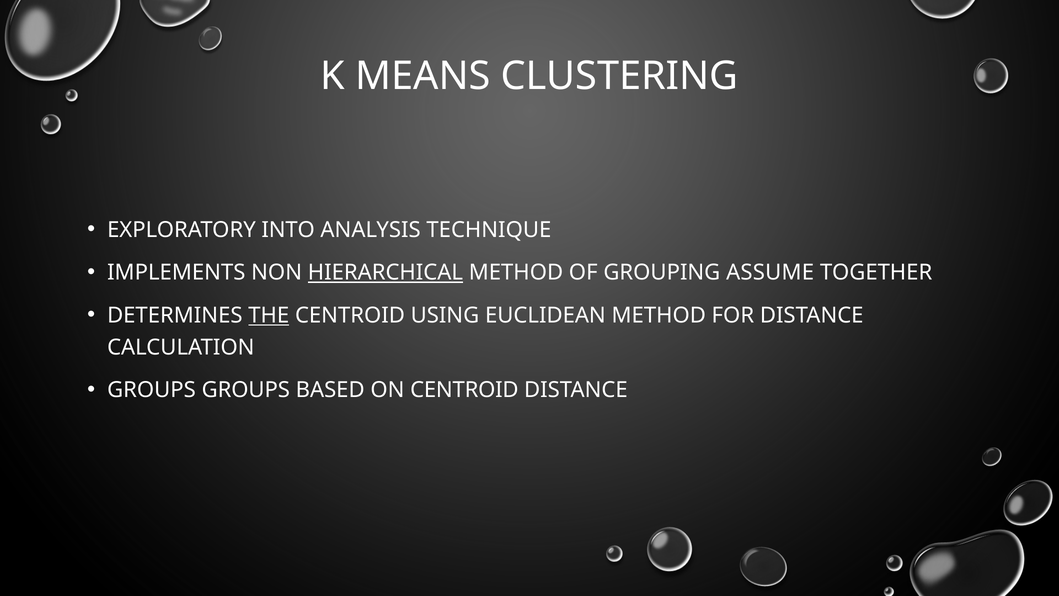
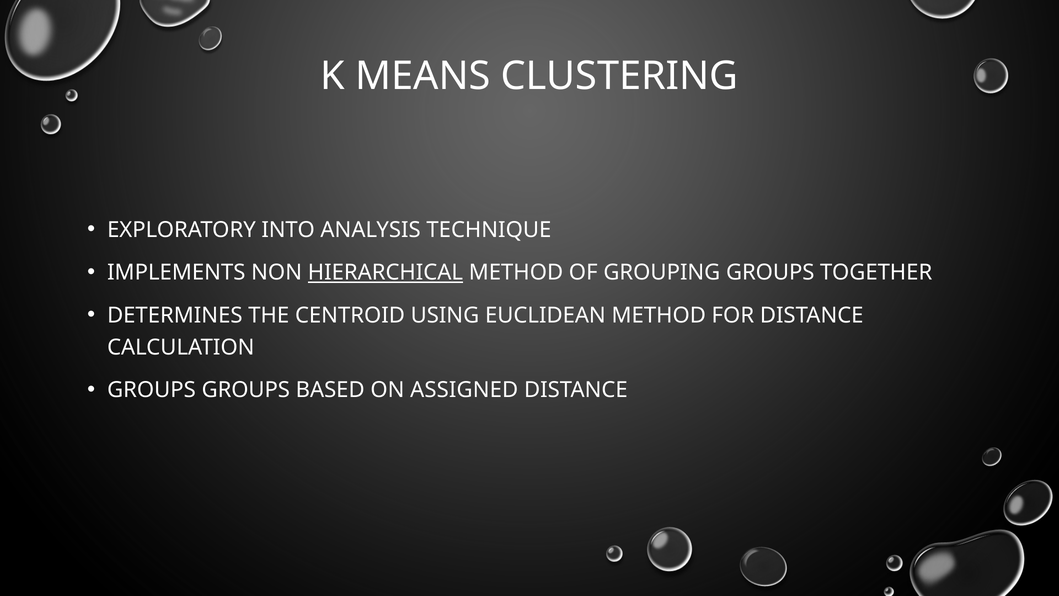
GROUPING ASSUME: ASSUME -> GROUPS (770, 272)
THE underline: present -> none (269, 315)
ON CENTROID: CENTROID -> ASSIGNED (464, 390)
